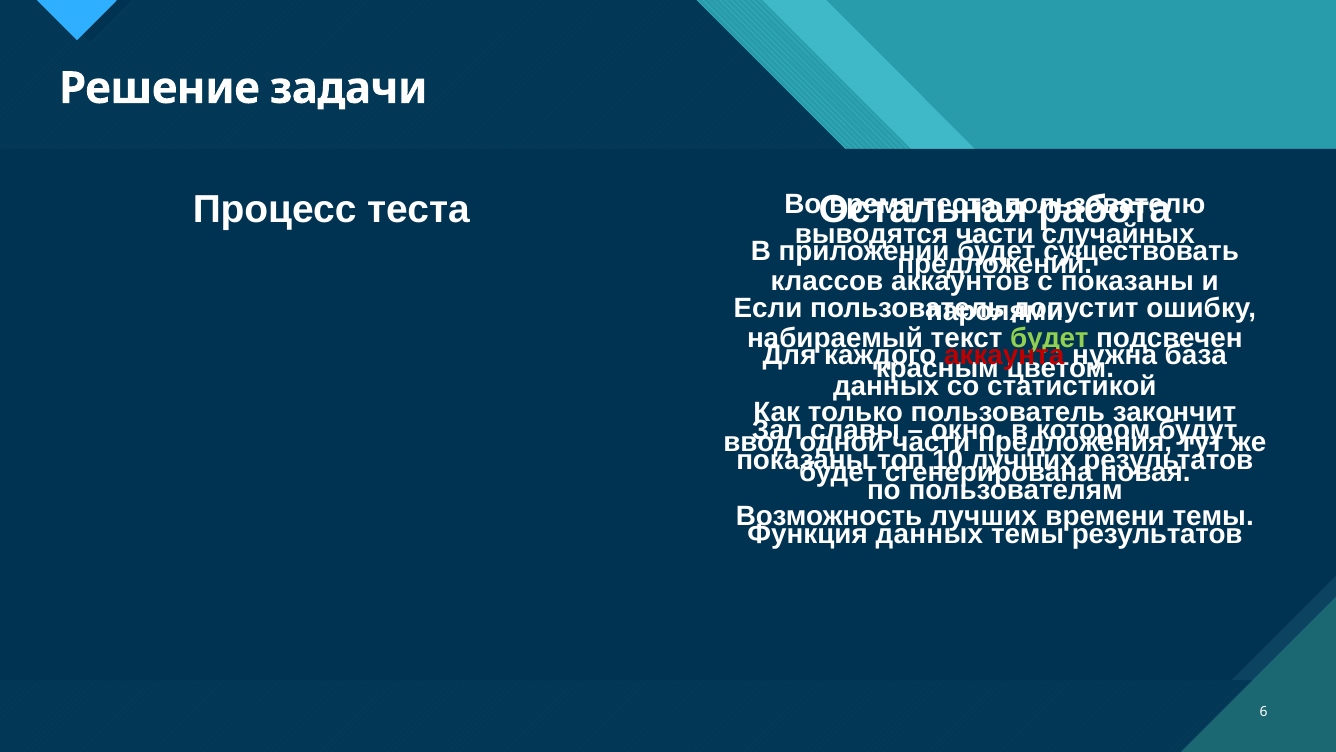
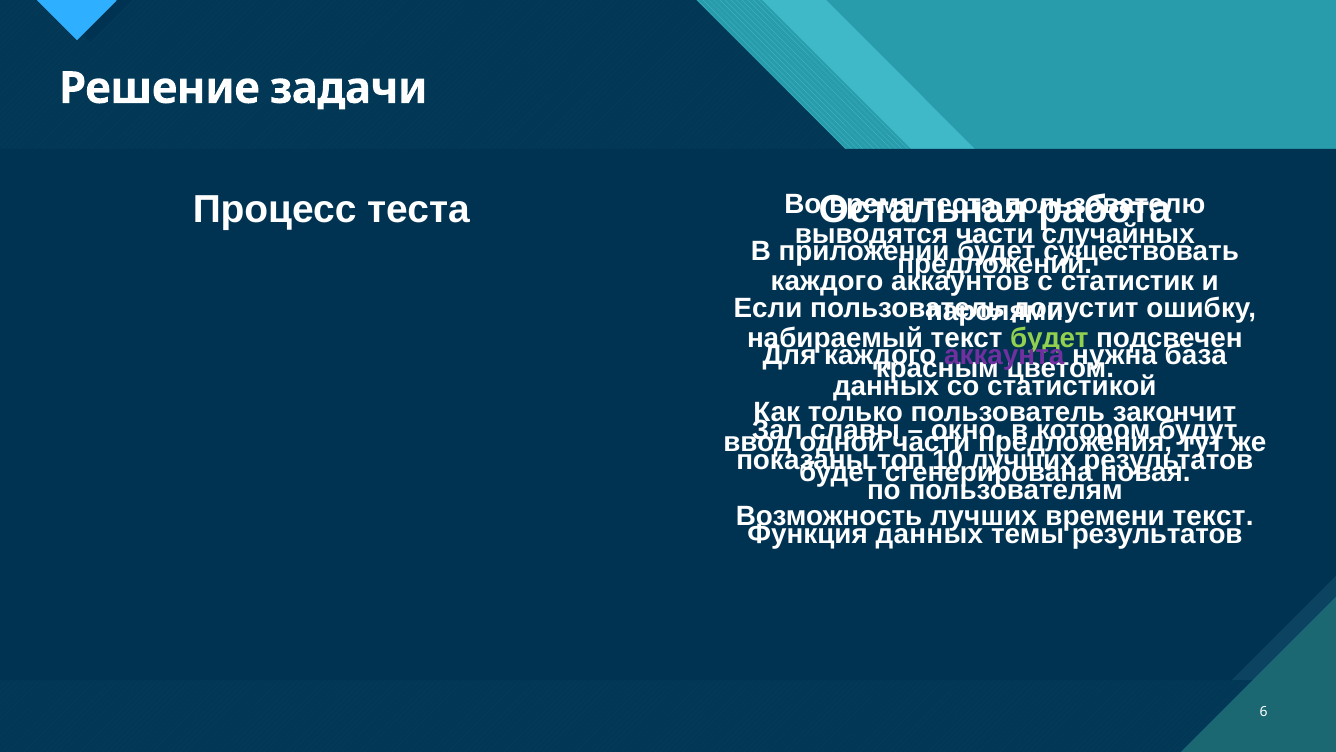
классов: классов -> каждого (827, 282)
показаны: показаны -> статистик (1127, 282)
аккаунта colour: red -> purple (1004, 356)
времени темы: темы -> текст (1213, 516)
